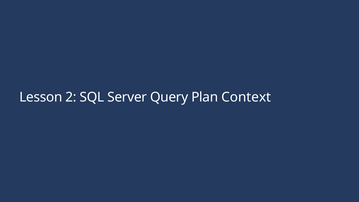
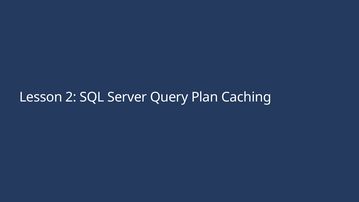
Context: Context -> Caching (246, 97)
